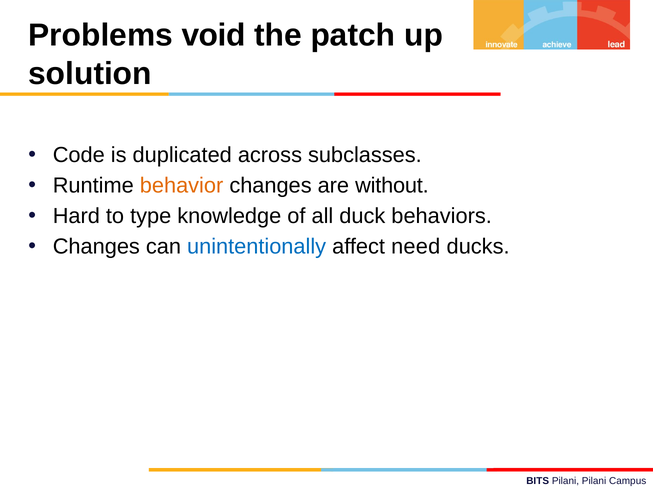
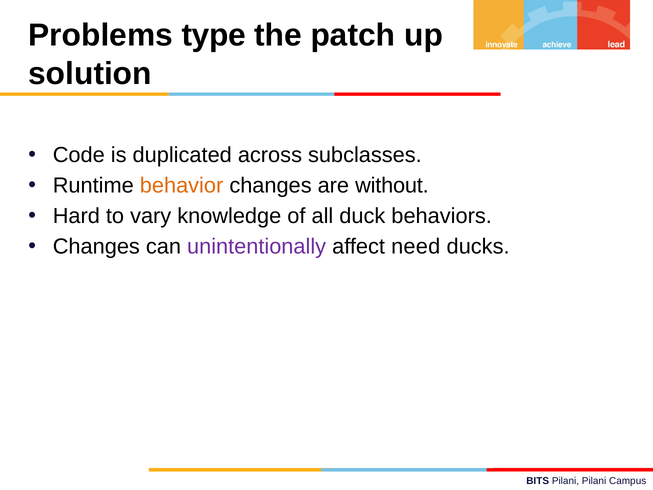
void: void -> type (214, 35)
type: type -> vary (151, 216)
unintentionally colour: blue -> purple (257, 246)
